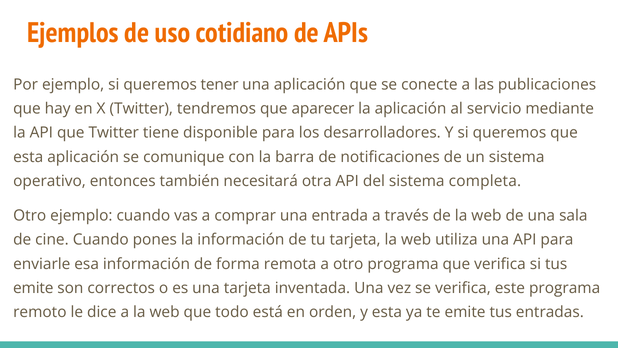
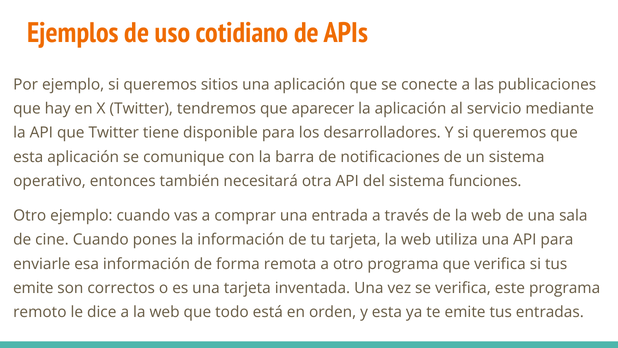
tener: tener -> sitios (220, 84)
completa: completa -> funciones (485, 181)
